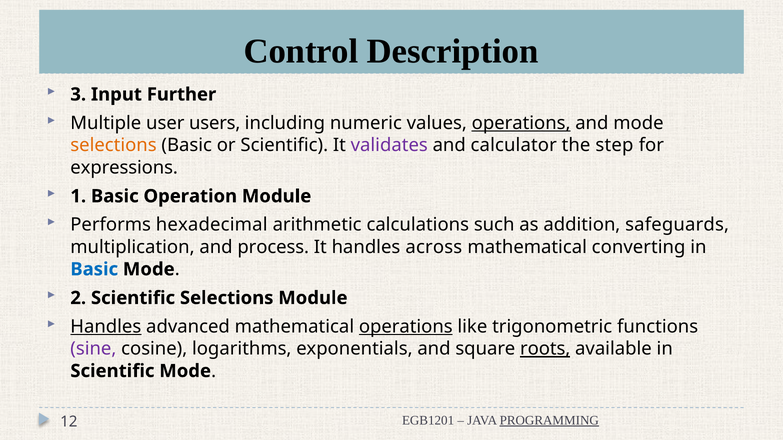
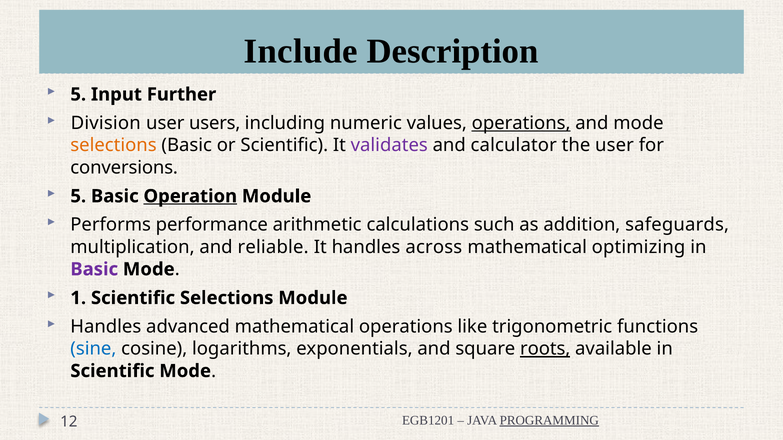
Control: Control -> Include (301, 51)
3: 3 -> 5 (78, 95)
Multiple: Multiple -> Division (106, 123)
the step: step -> user (614, 145)
expressions: expressions -> conversions (124, 168)
1: 1 -> 5 (78, 196)
Operation underline: none -> present (190, 196)
hexadecimal: hexadecimal -> performance (212, 225)
process: process -> reliable (273, 247)
converting: converting -> optimizing (639, 247)
Basic colour: blue -> purple (94, 270)
2: 2 -> 1 (78, 298)
Handles underline: present -> none (106, 327)
operations underline: present -> none (406, 327)
sine colour: purple -> blue (93, 349)
